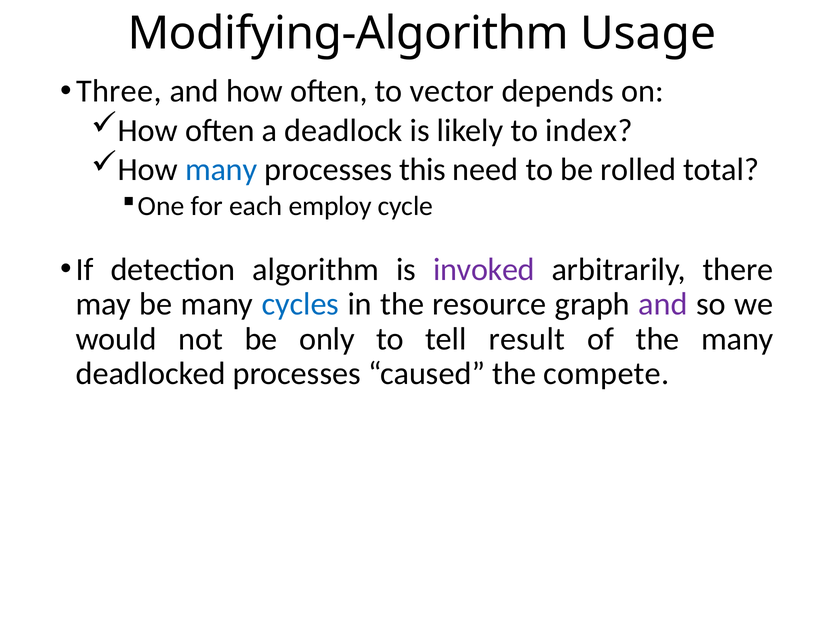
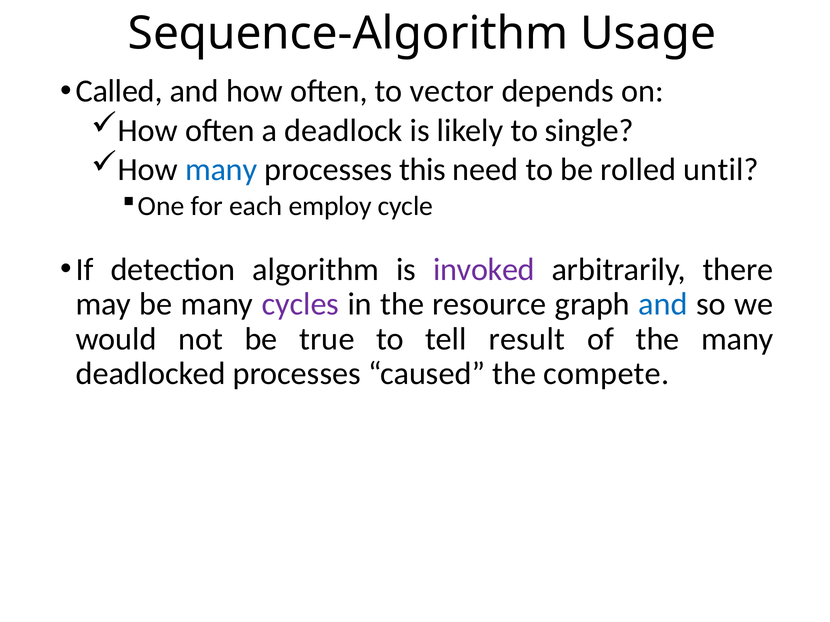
Modifying-Algorithm: Modifying-Algorithm -> Sequence-Algorithm (348, 34)
Three: Three -> Called (119, 91)
index: index -> single (589, 130)
total: total -> until (721, 170)
cycles colour: blue -> purple (300, 304)
and colour: purple -> blue (663, 304)
only: only -> true (327, 339)
